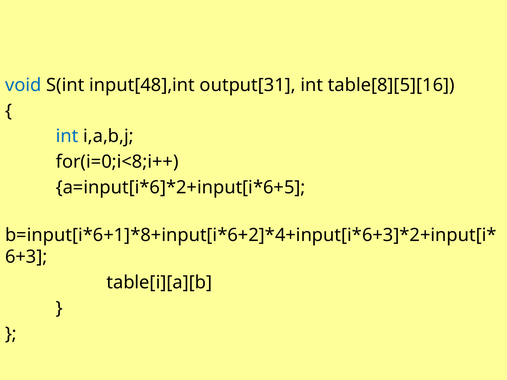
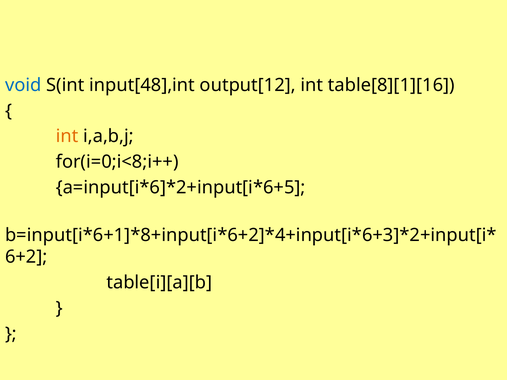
output[31: output[31 -> output[12 (248, 85)
table[8][5][16: table[8][5][16 -> table[8][1][16 (391, 85)
int colour: blue -> orange (67, 136)
6+3: 6+3 -> 6+2 (26, 257)
